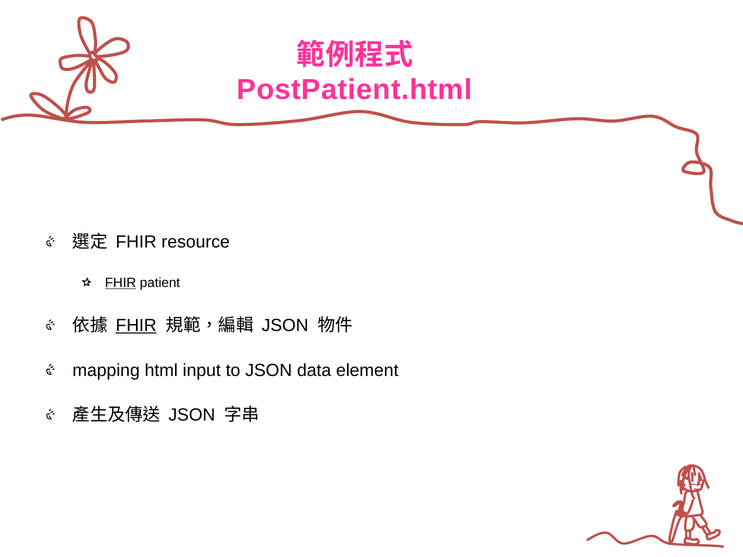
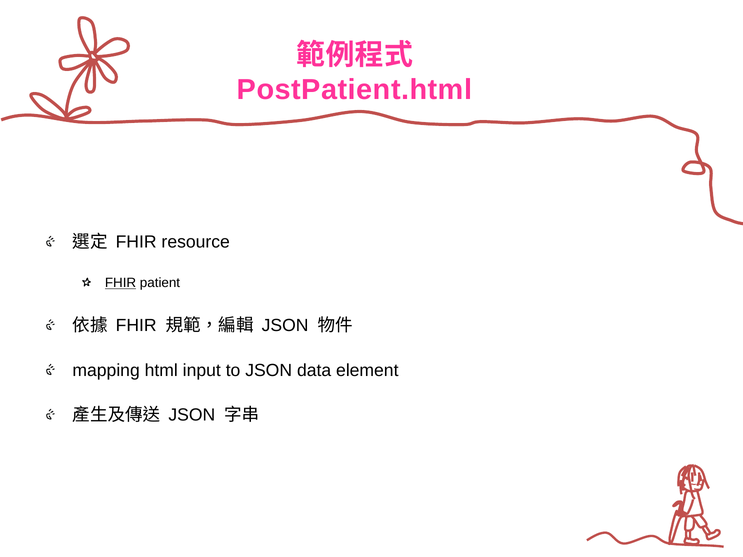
FHIR underline: present -> none (136, 326)
